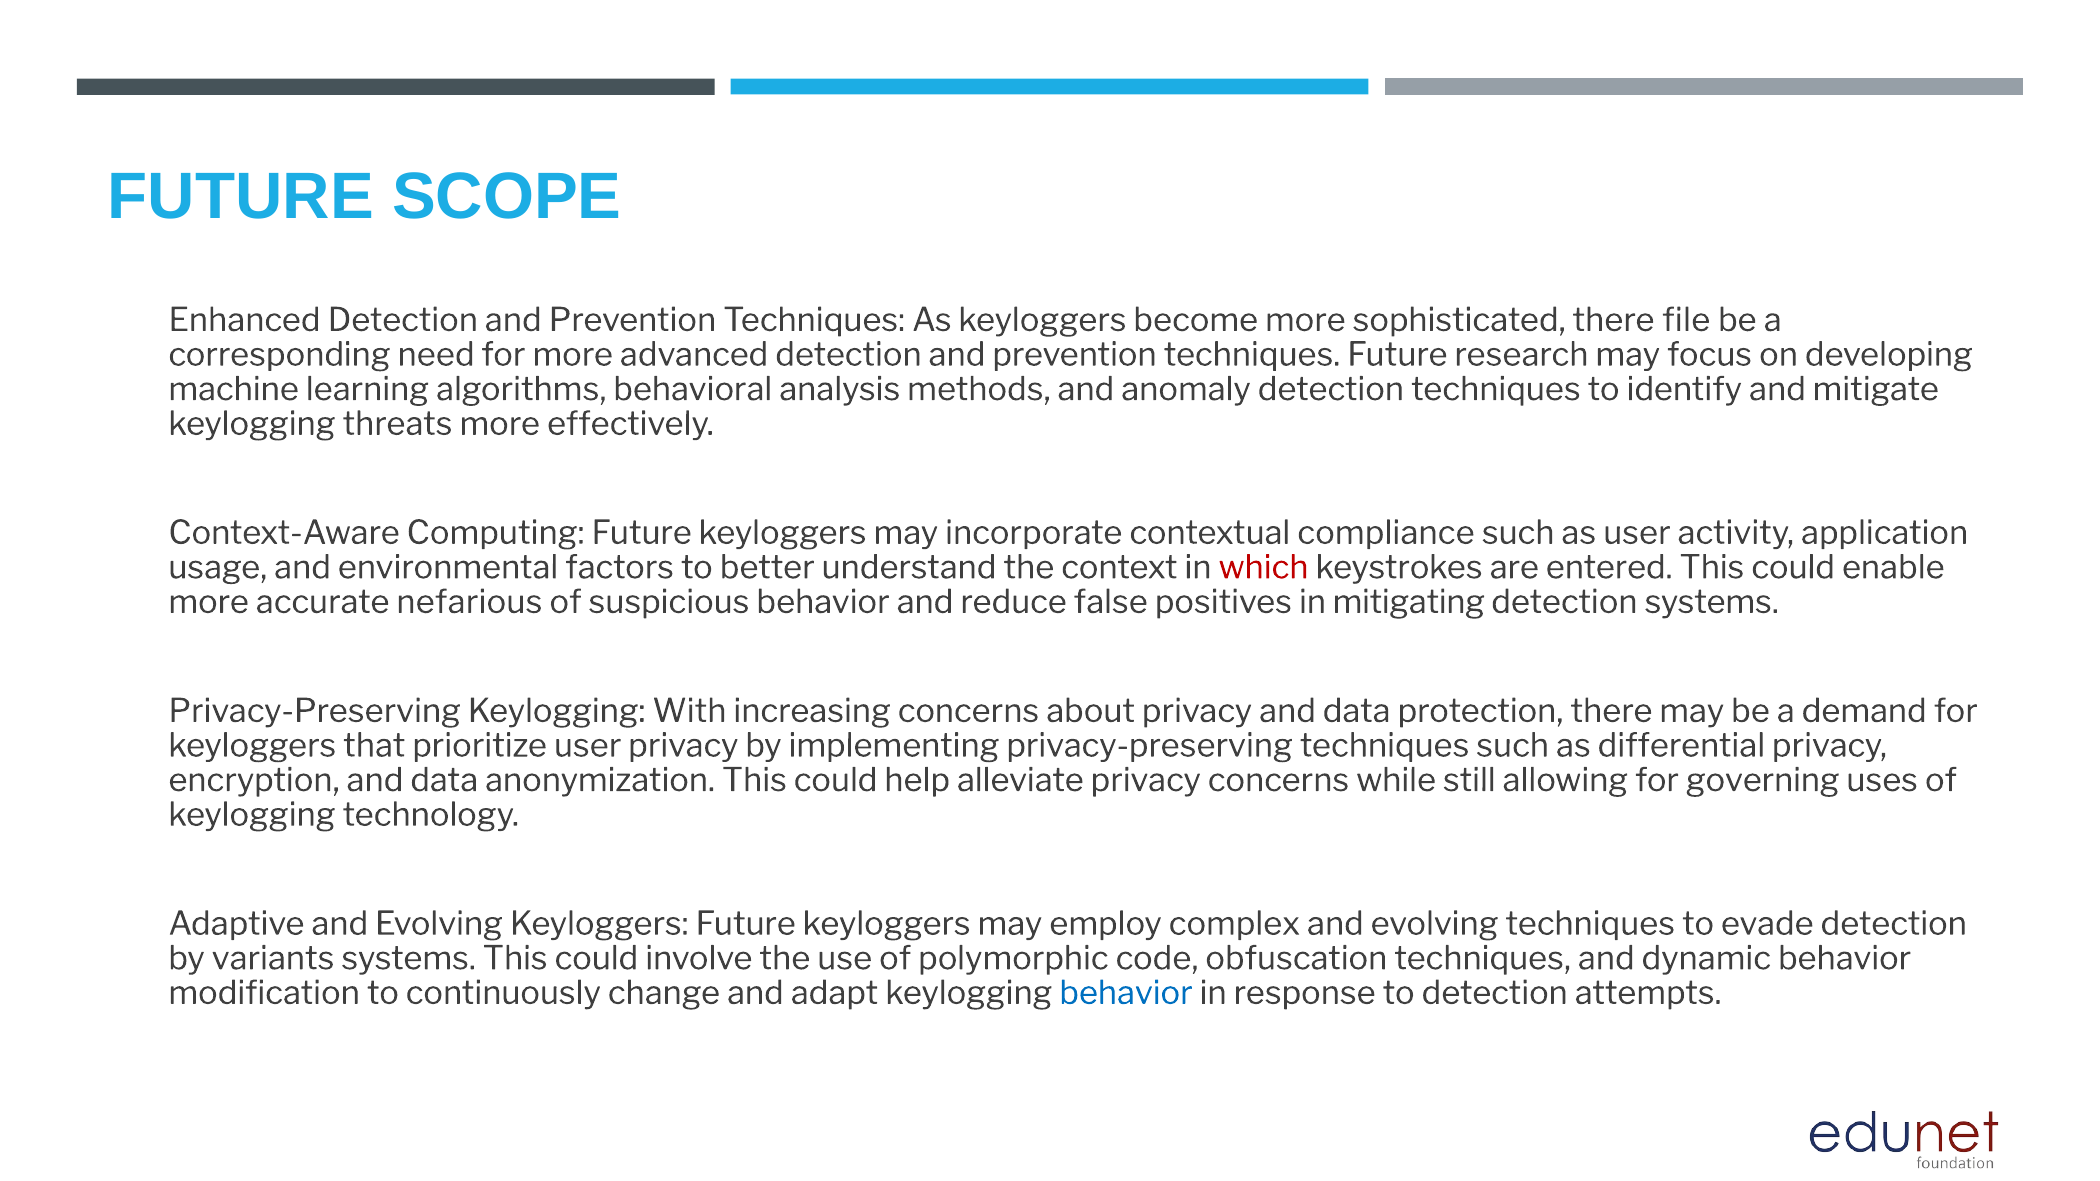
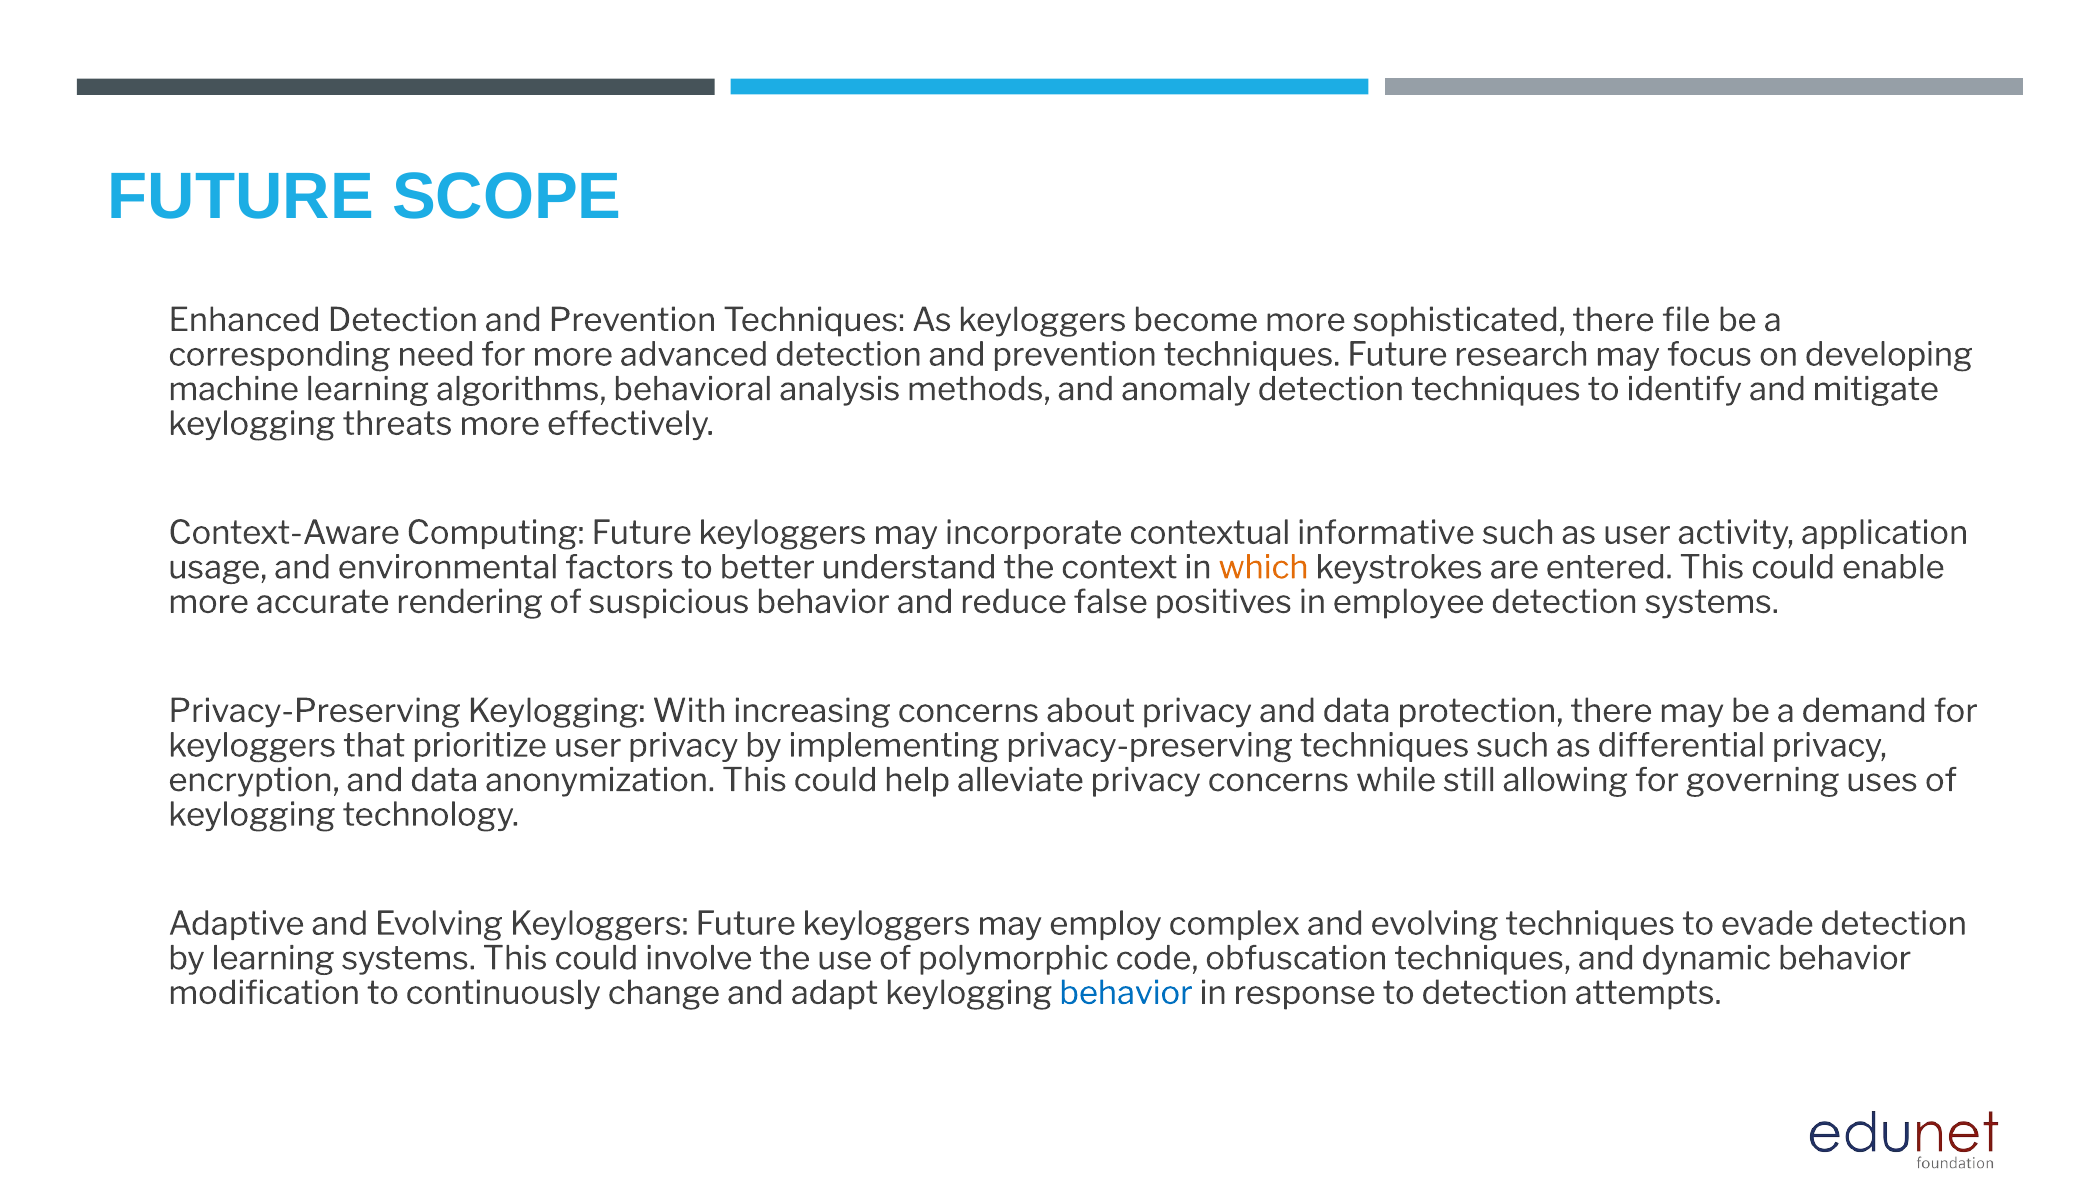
compliance: compliance -> informative (1386, 533)
which colour: red -> orange (1264, 568)
nefarious: nefarious -> rendering (470, 602)
mitigating: mitigating -> employee (1409, 602)
by variants: variants -> learning (273, 959)
